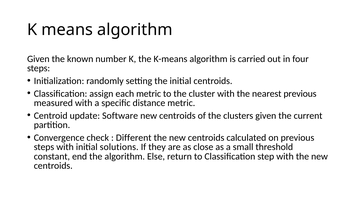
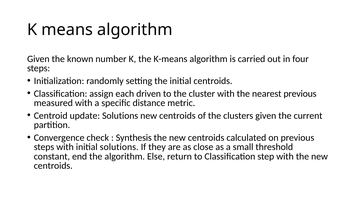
each metric: metric -> driven (149, 94)
update Software: Software -> Solutions (120, 116)
Different: Different -> Synthesis (134, 138)
